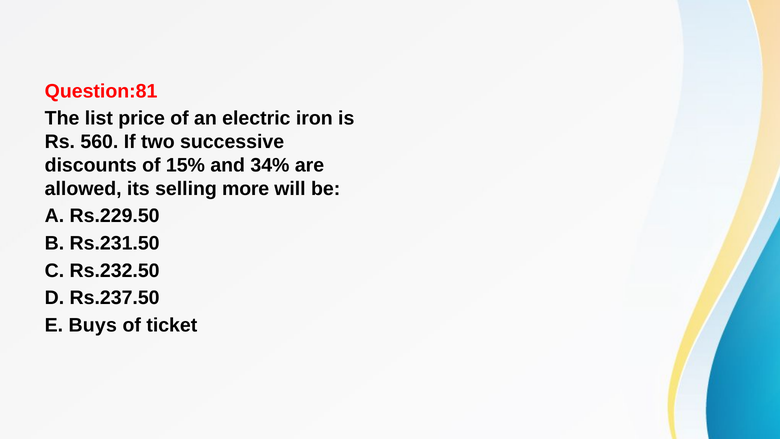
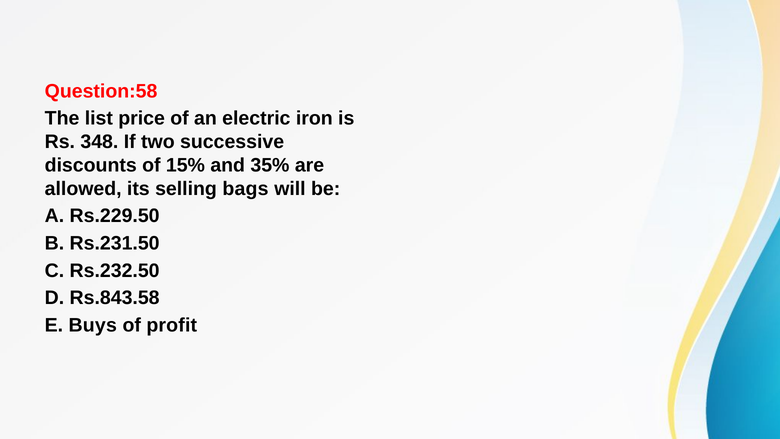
Question:81: Question:81 -> Question:58 (101, 91)
560: 560 -> 348 (99, 142)
34%: 34% -> 35% (270, 165)
more: more -> bags (245, 189)
Rs.237.50: Rs.237.50 -> Rs.843.58 (115, 298)
ticket: ticket -> profit (172, 325)
